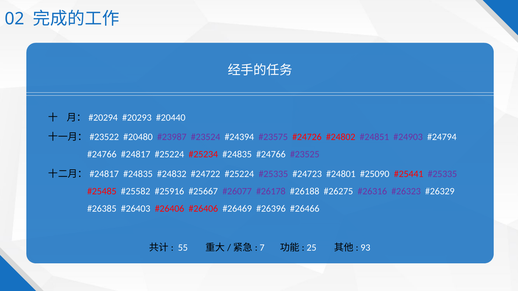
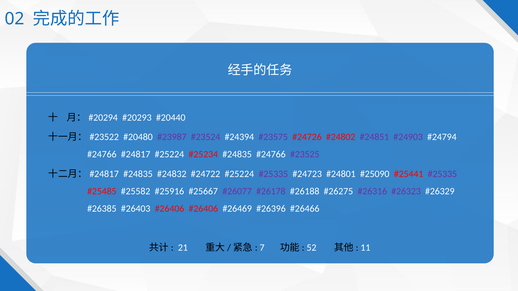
55: 55 -> 21 (183, 248)
25: 25 -> 52 (312, 248)
93: 93 -> 11 (365, 248)
